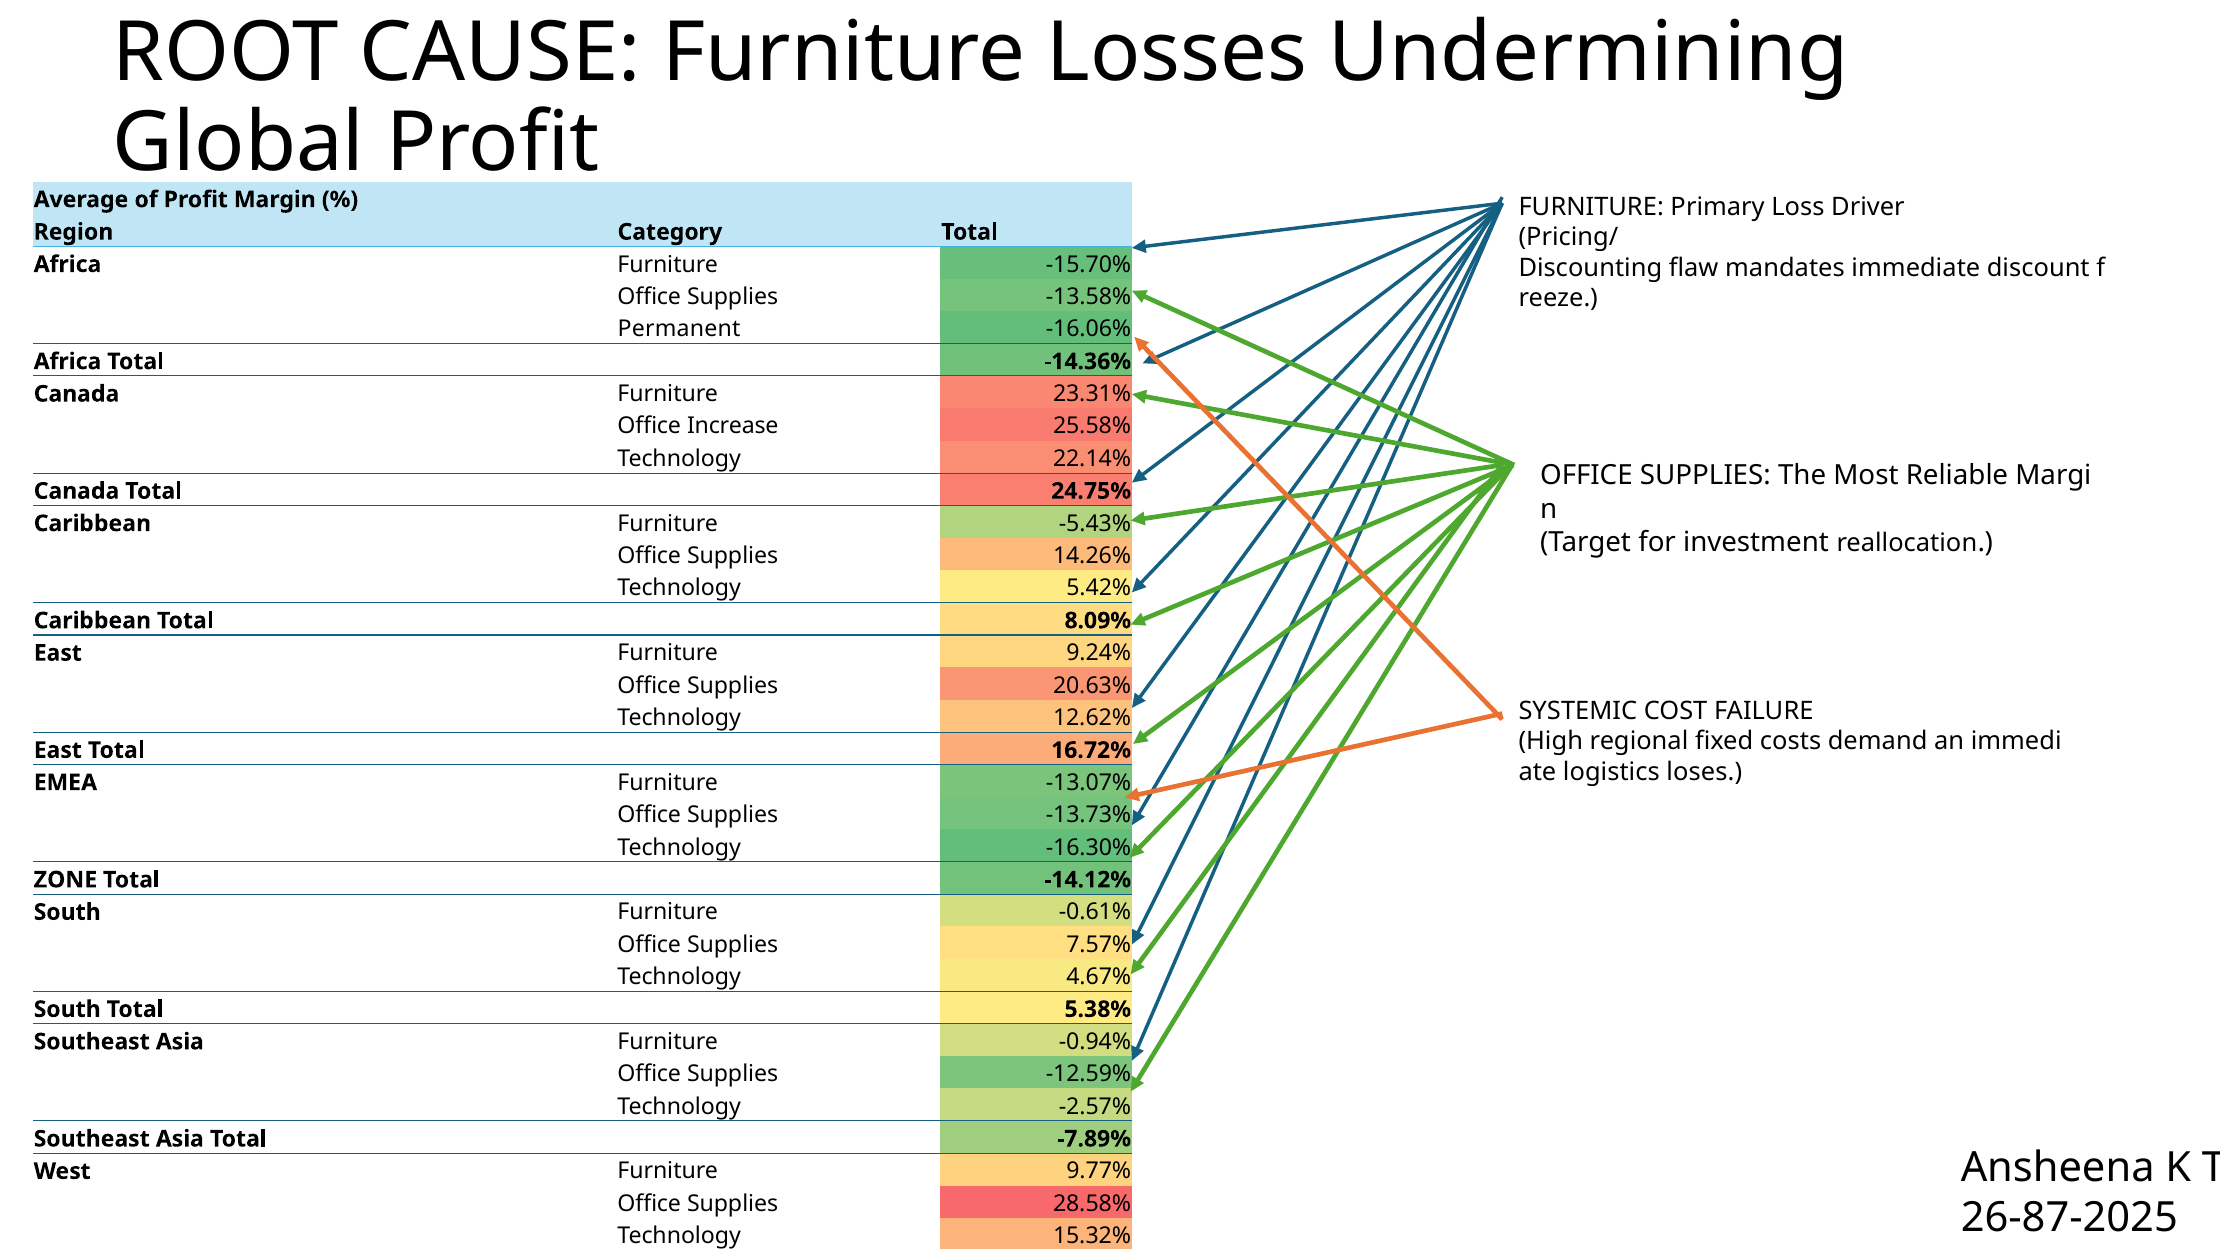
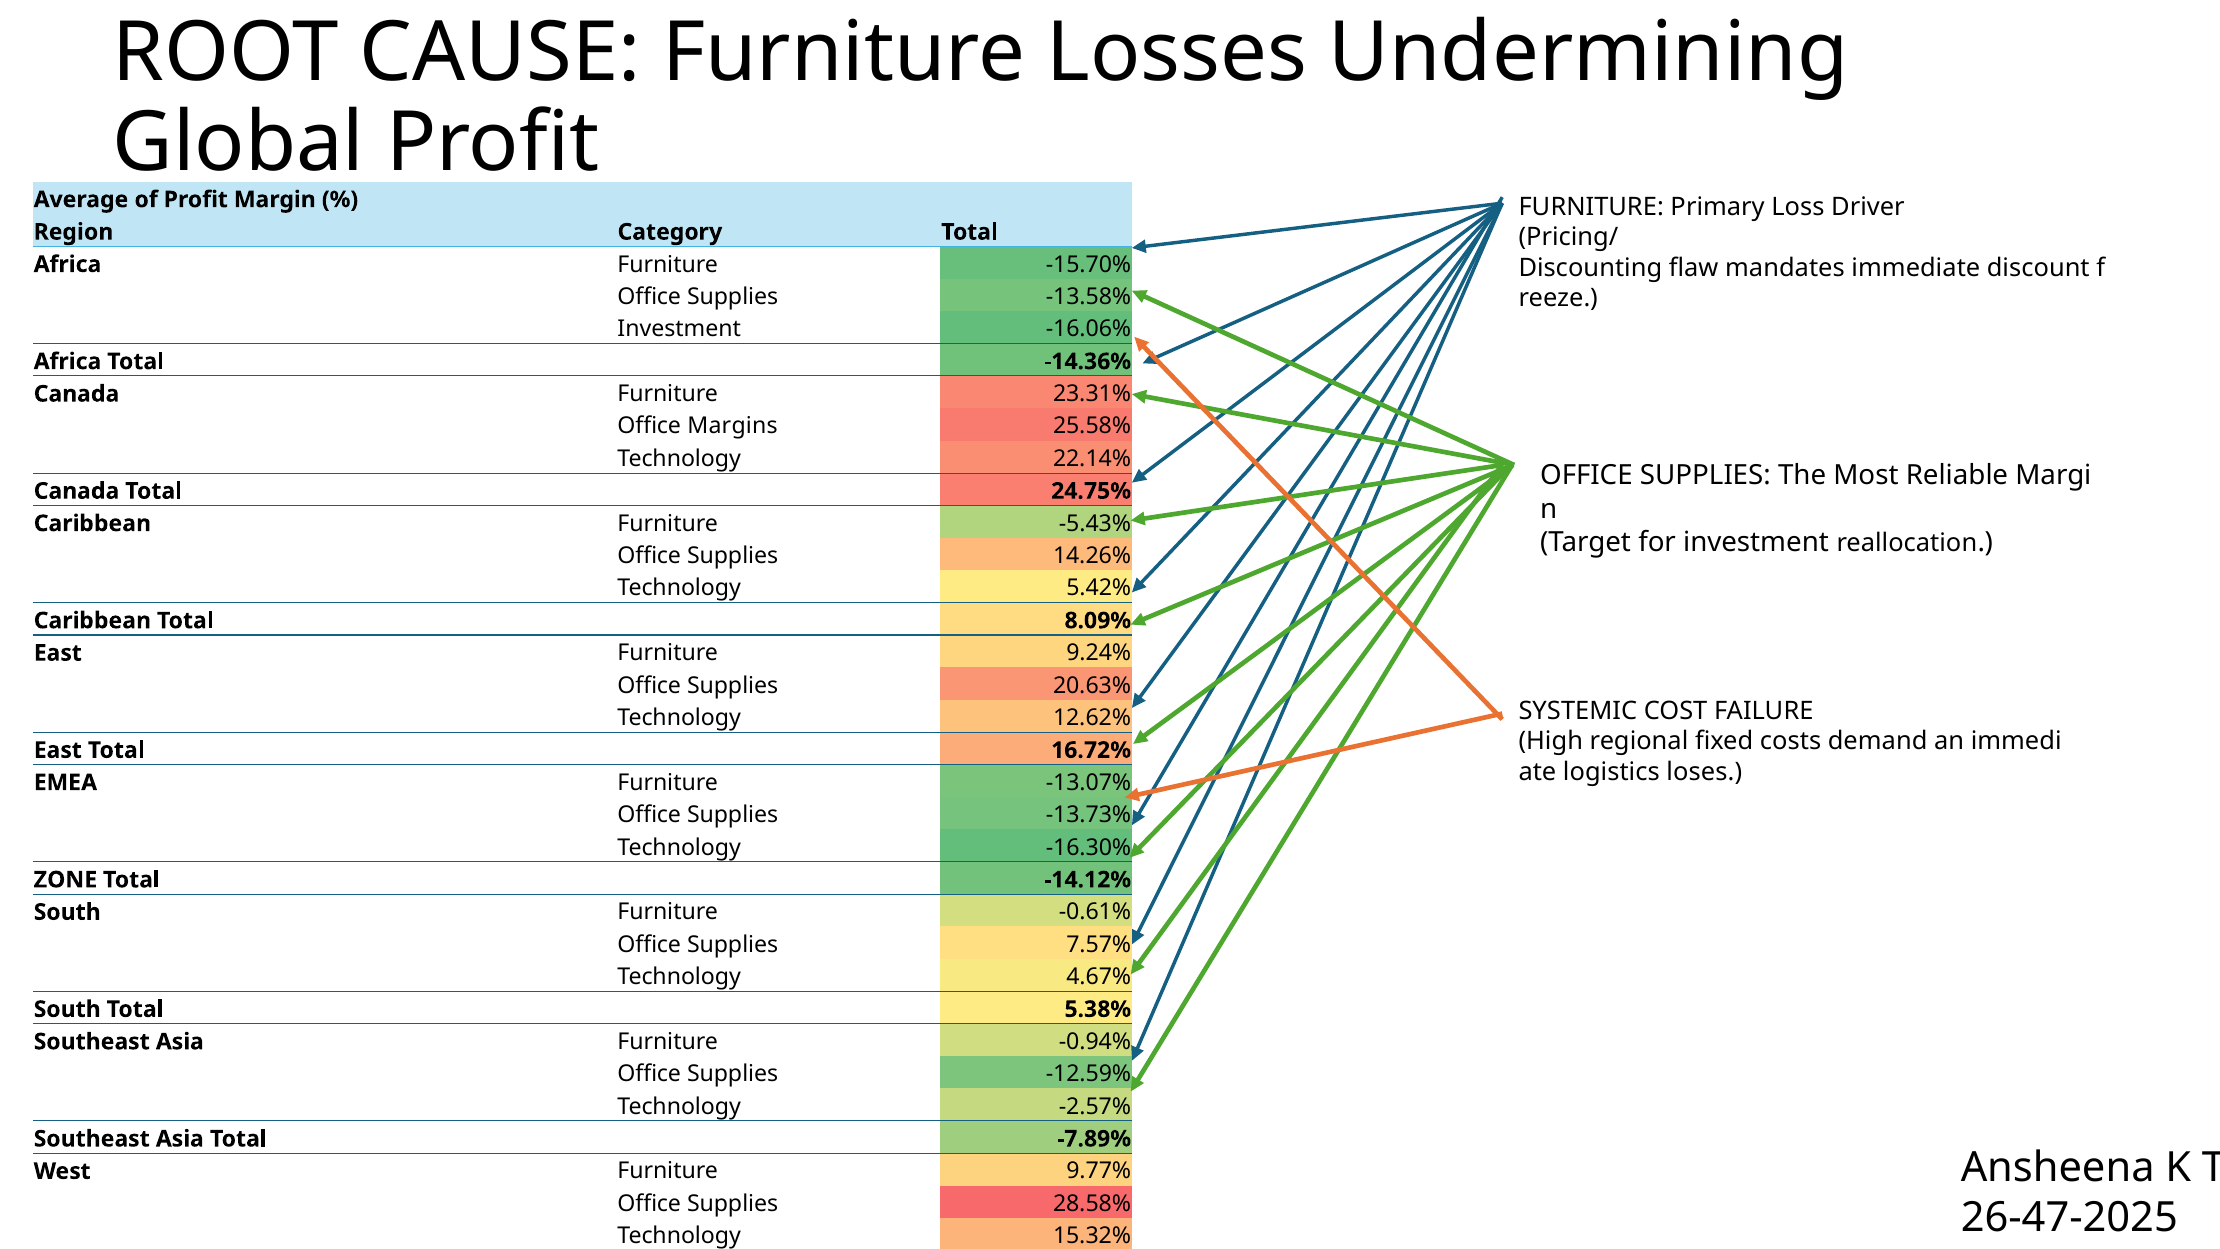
Permanent: Permanent -> Investment (679, 329)
Increase: Increase -> Margins (733, 426)
26-87-2025: 26-87-2025 -> 26-47-2025 (2069, 1217)
